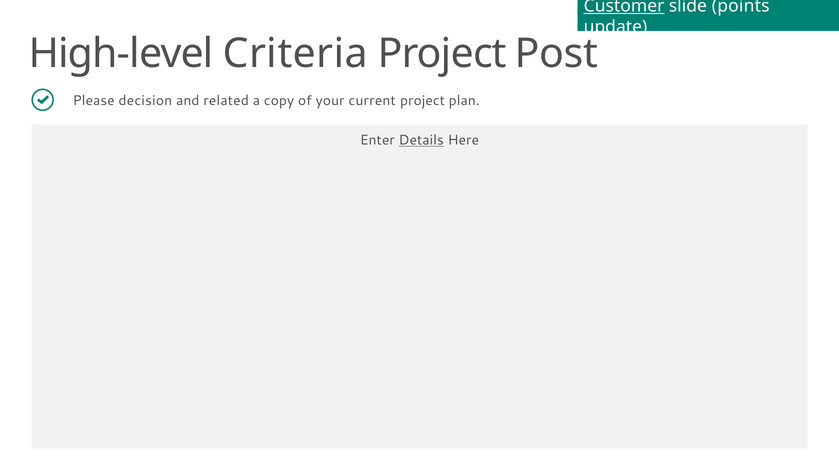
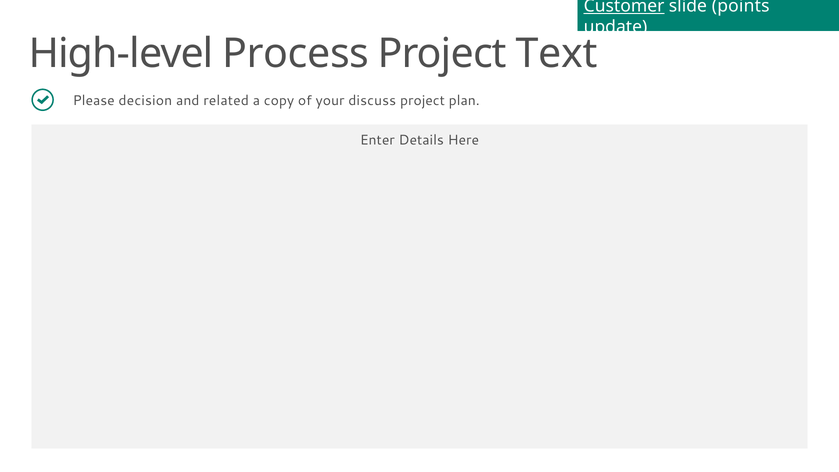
Criteria: Criteria -> Process (296, 54)
Post: Post -> Text (557, 54)
current: current -> discuss (372, 101)
Details underline: present -> none (421, 140)
